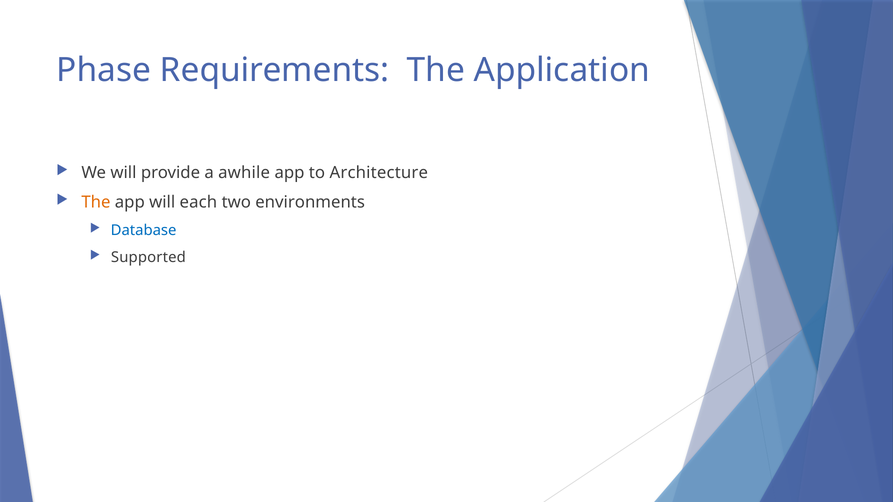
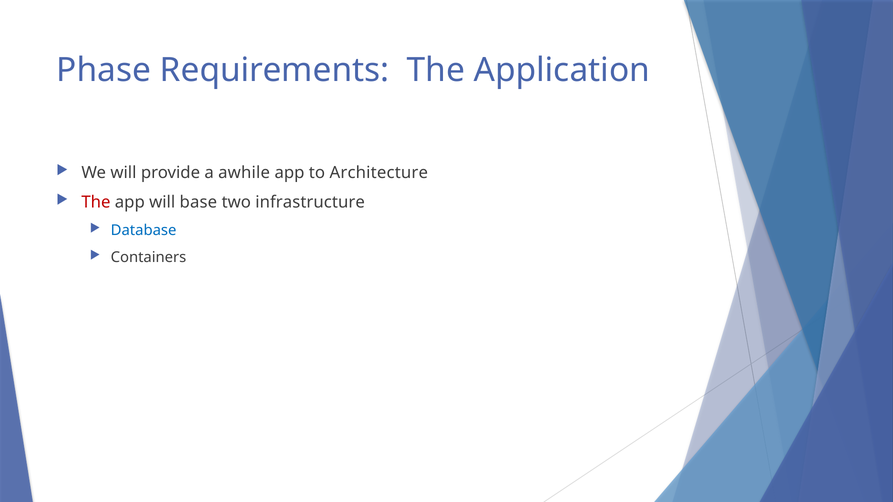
The colour: orange -> red (96, 202)
each: each -> base (198, 202)
environments: environments -> infrastructure (310, 202)
Supported: Supported -> Containers (148, 257)
